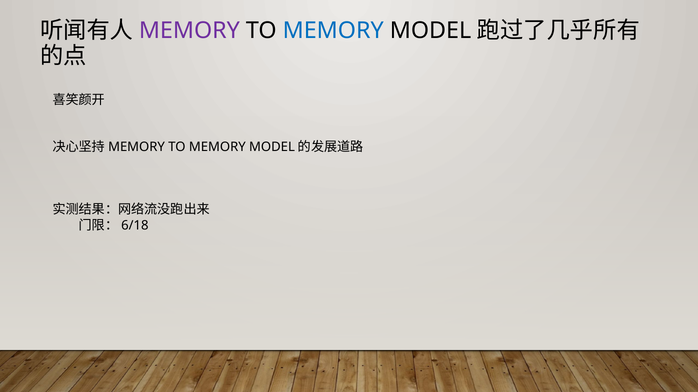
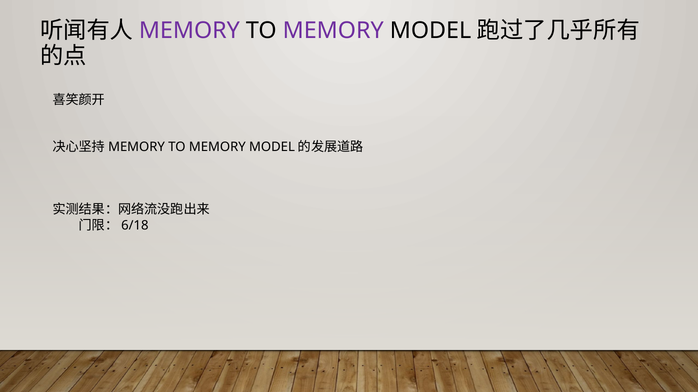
MEMORY colour: blue -> purple (333, 31)
